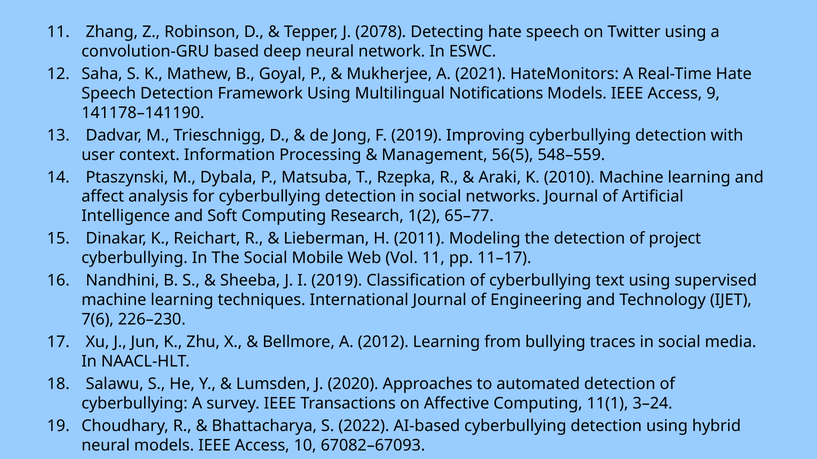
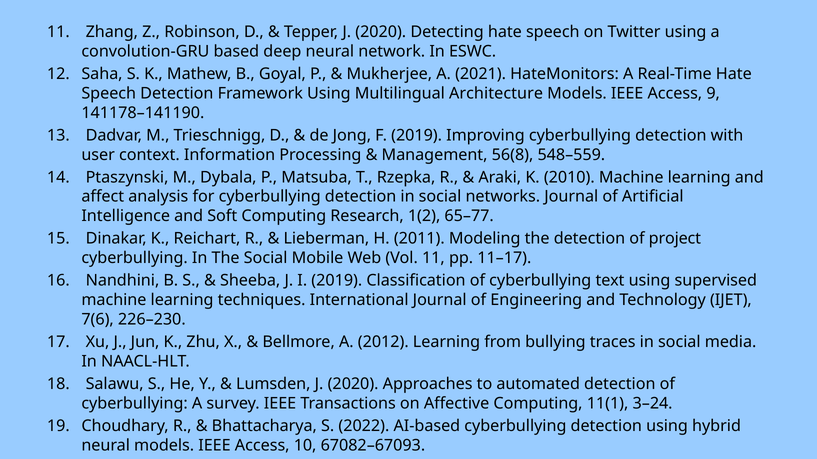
Tepper J 2078: 2078 -> 2020 (381, 32)
Notifications: Notifications -> Architecture (496, 93)
56(5: 56(5 -> 56(8 (513, 155)
